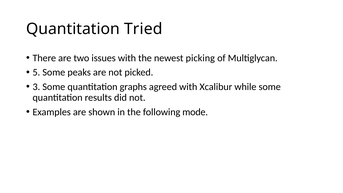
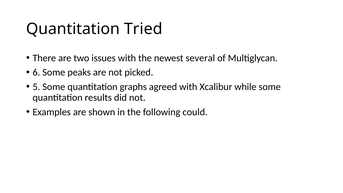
picking: picking -> several (200, 58)
5: 5 -> 6 (36, 72)
3: 3 -> 5 (36, 87)
mode: mode -> could (195, 112)
